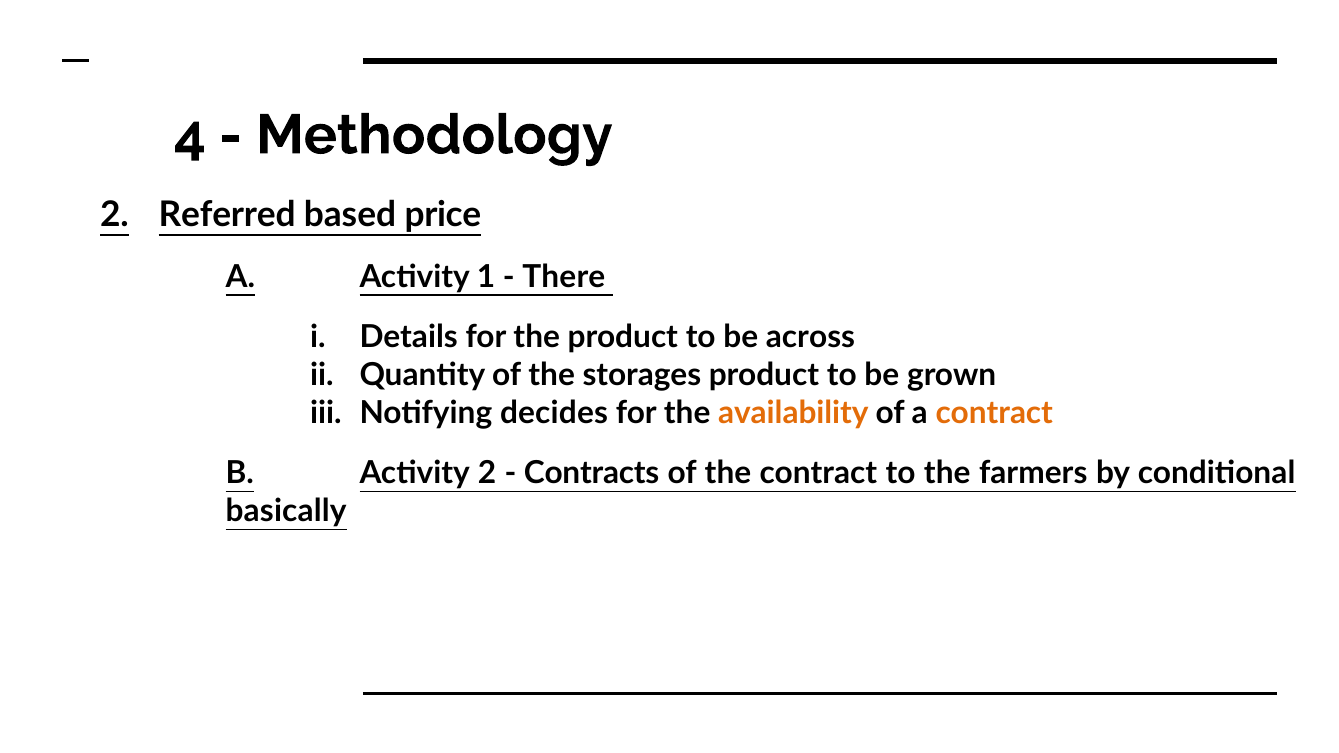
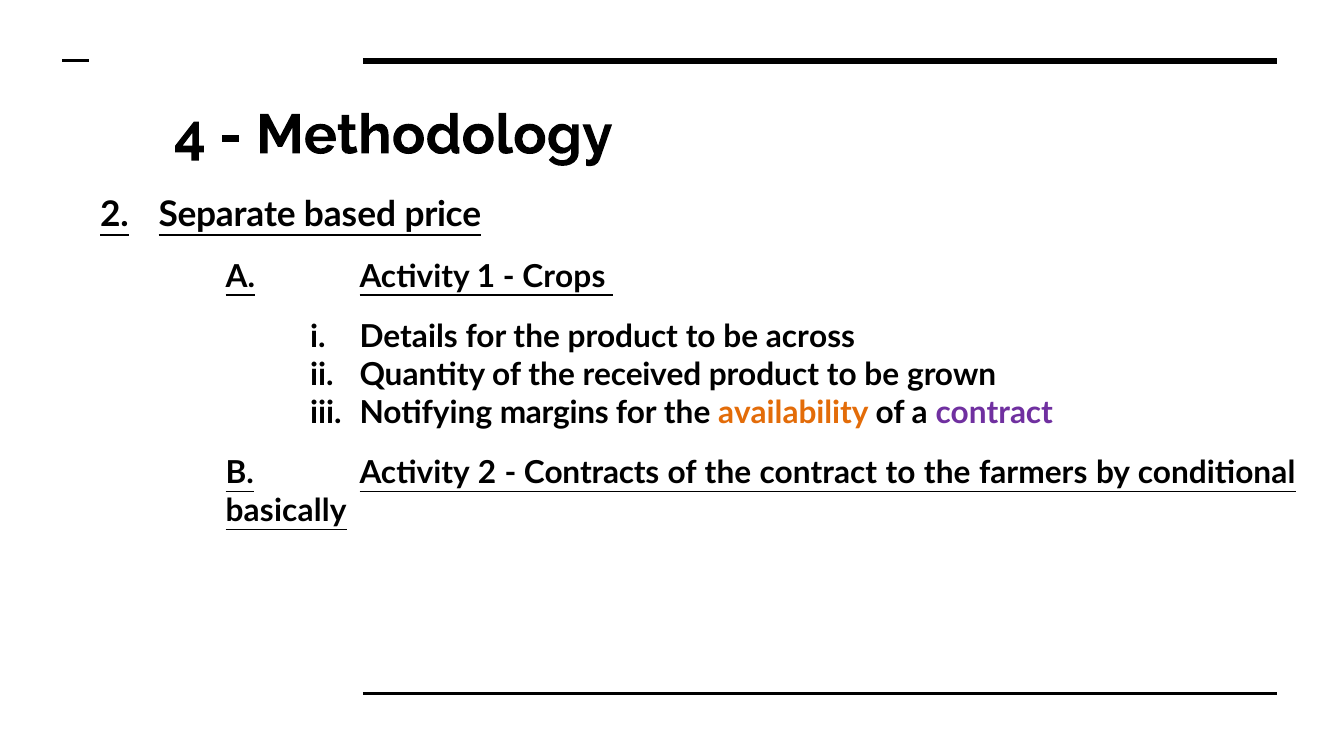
Referred: Referred -> Separate (227, 214)
There: There -> Crops (564, 277)
storages: storages -> received (642, 375)
decides: decides -> margins (554, 413)
contract colour: orange -> purple (994, 413)
